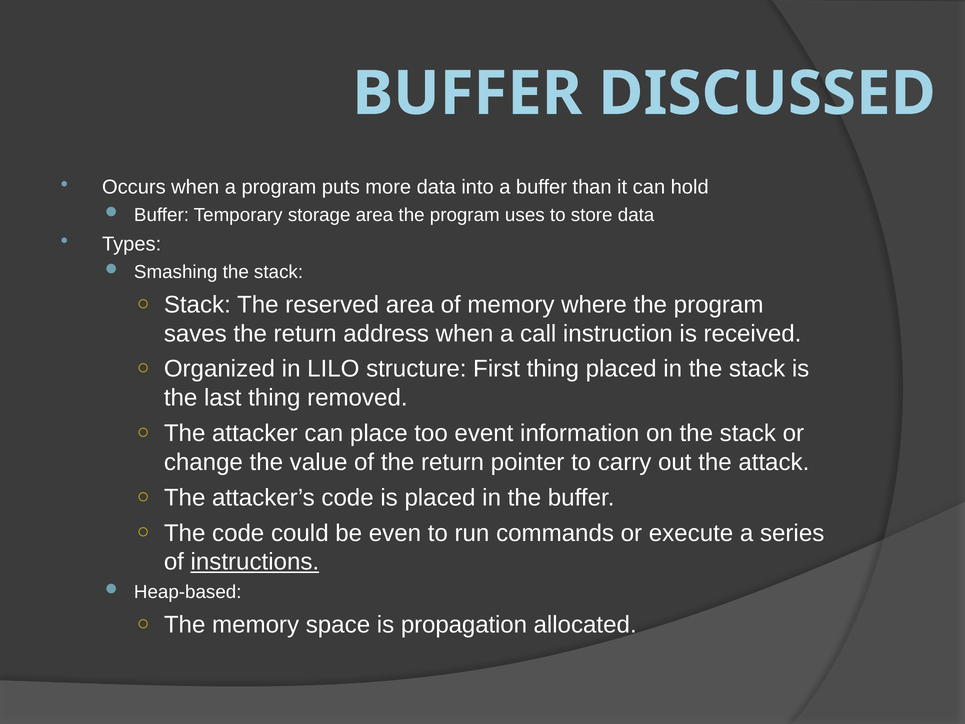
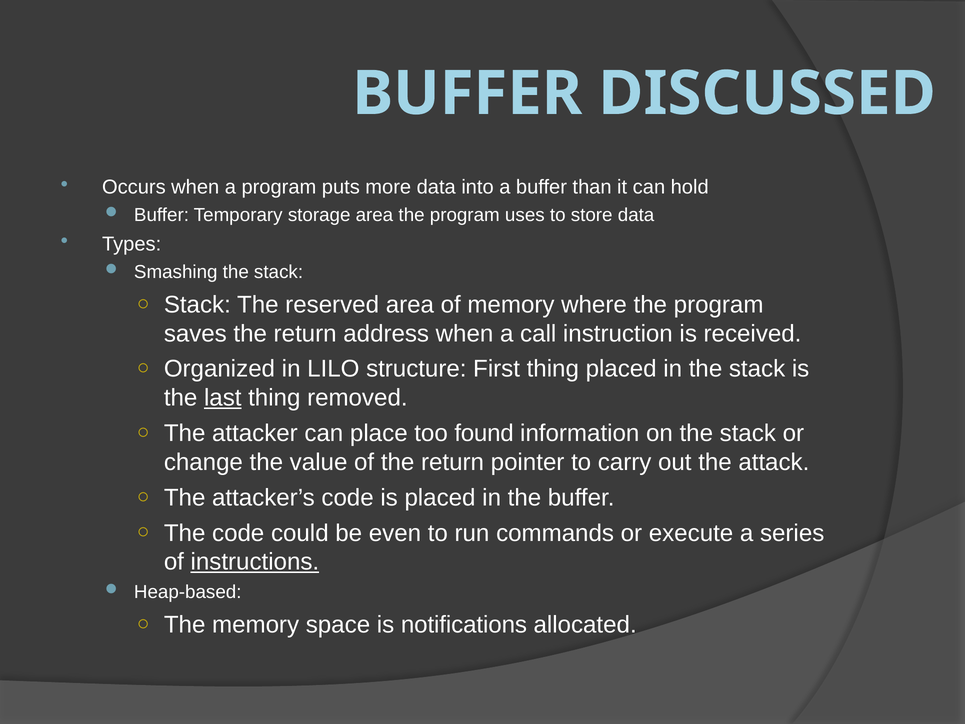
last underline: none -> present (223, 398)
event: event -> found (484, 433)
propagation: propagation -> notifications (464, 625)
